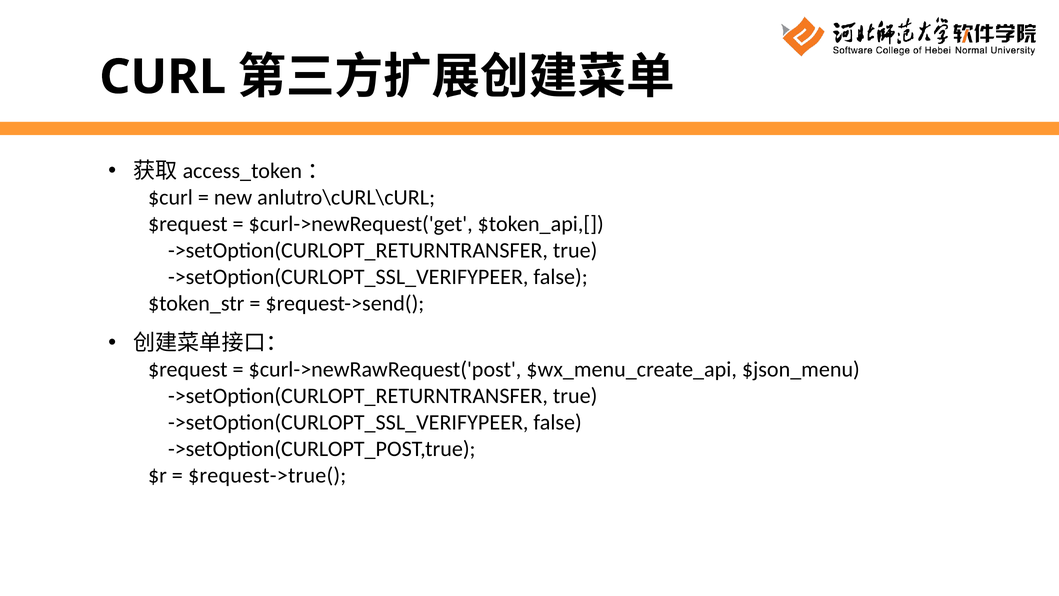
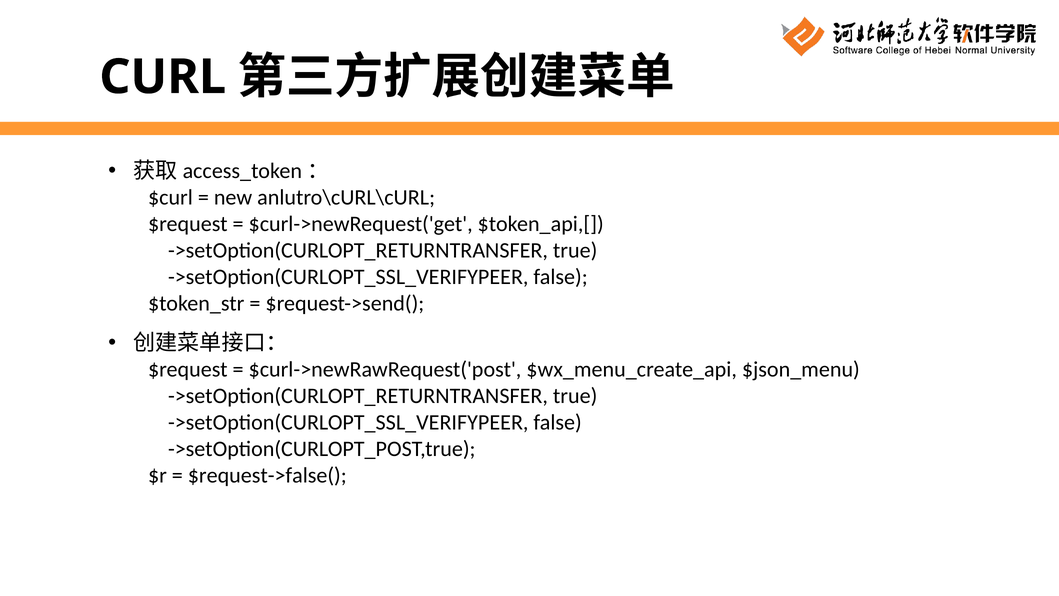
$request->true(: $request->true( -> $request->false( (267, 475)
